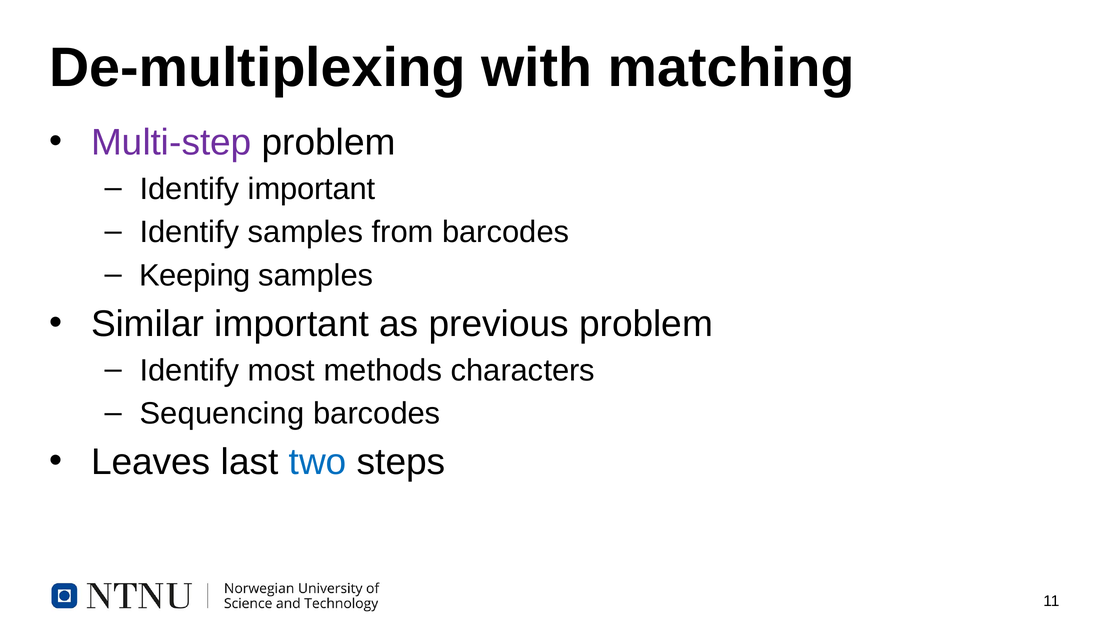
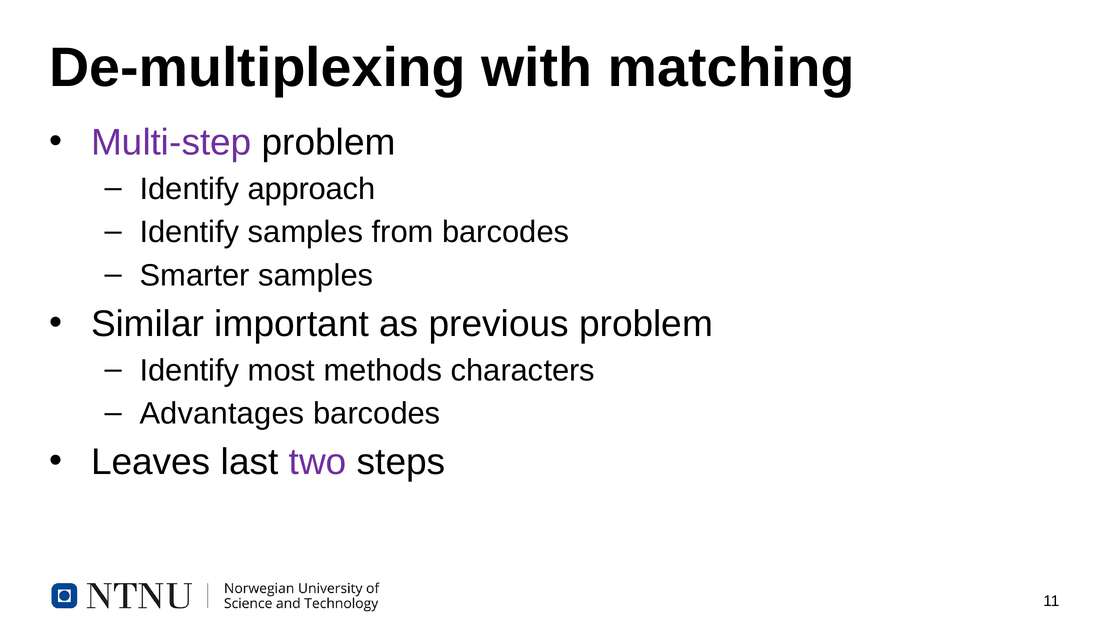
Identify important: important -> approach (312, 189)
Keeping: Keeping -> Smarter (195, 276)
Sequencing: Sequencing -> Advantages (222, 414)
two colour: blue -> purple (318, 463)
